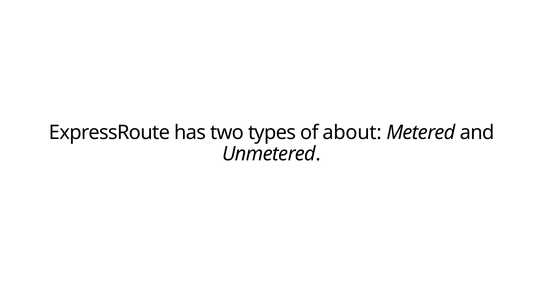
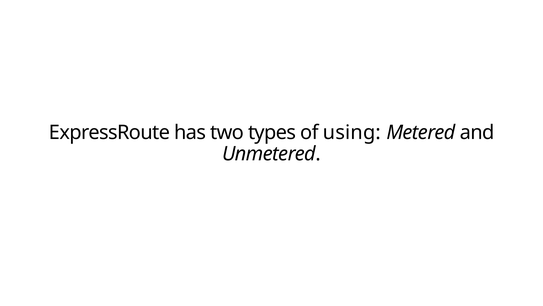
about: about -> using (352, 132)
